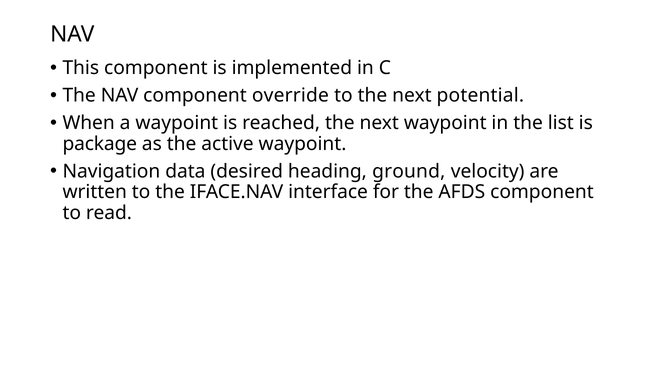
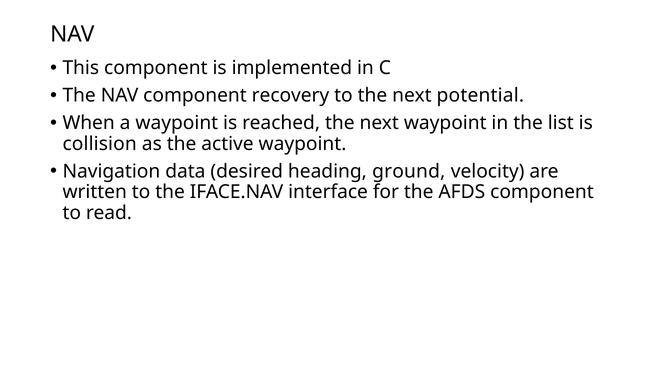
override: override -> recovery (291, 96)
package: package -> collision (100, 144)
